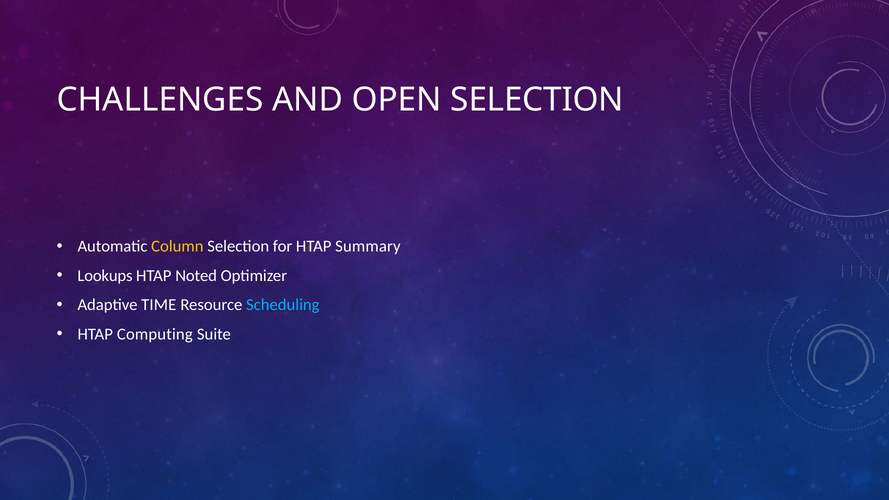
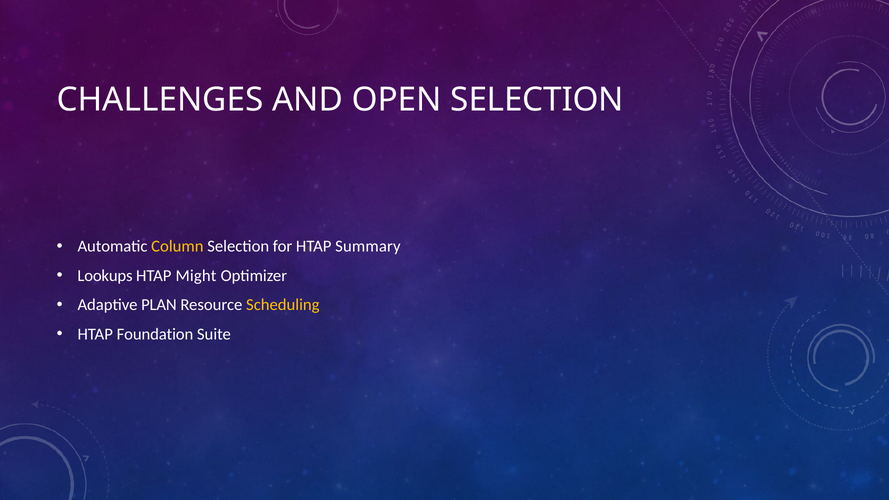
Noted: Noted -> Might (196, 276)
TIME: TIME -> PLAN (159, 305)
Scheduling colour: light blue -> yellow (283, 305)
Computing: Computing -> Foundation (155, 334)
